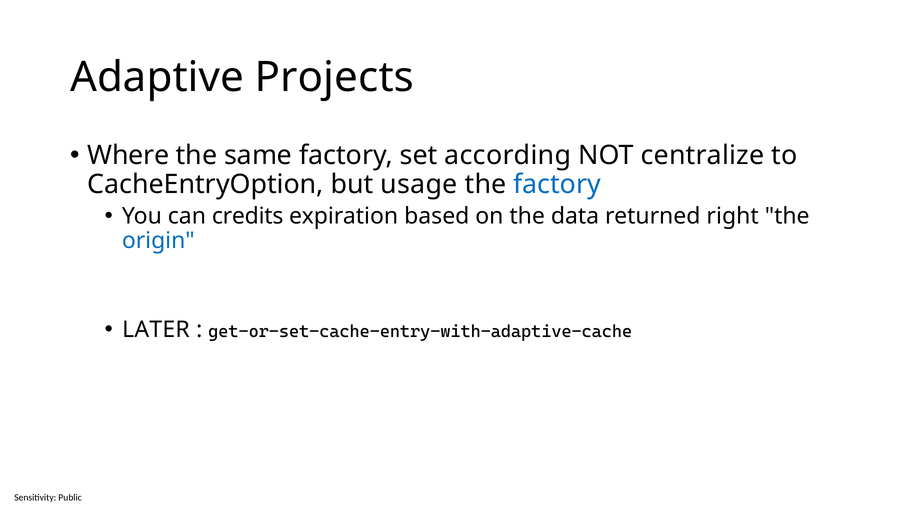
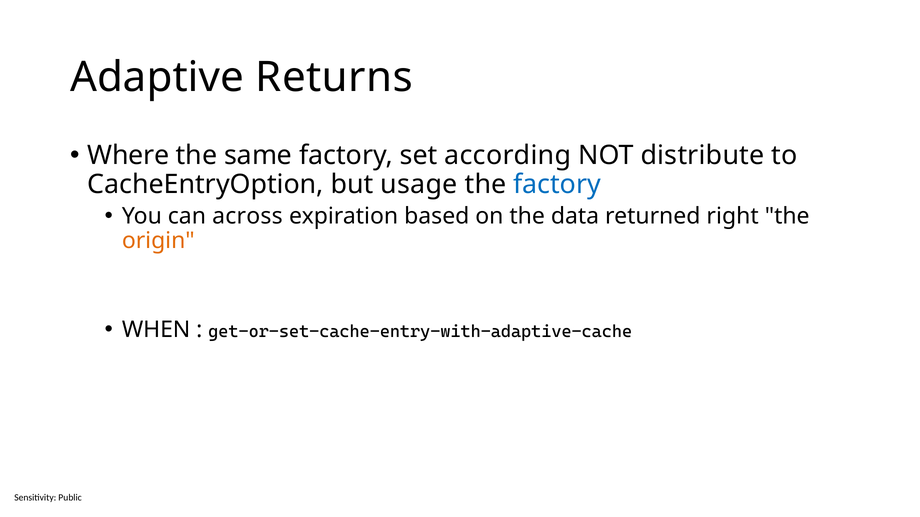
Projects: Projects -> Returns (334, 77)
centralize: centralize -> distribute (703, 156)
credits: credits -> across (247, 216)
origin colour: blue -> orange (158, 241)
LATER: LATER -> WHEN (156, 330)
